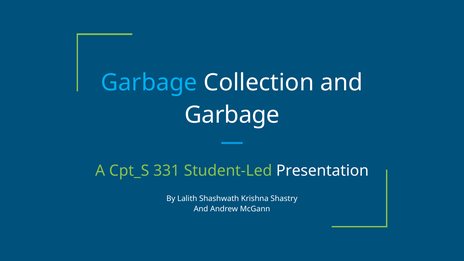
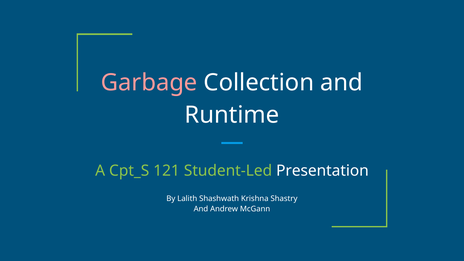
Garbage colour: light blue -> pink (149, 83)
Garbage: Garbage -> Runtime (232, 115)
331: 331 -> 121 (167, 171)
